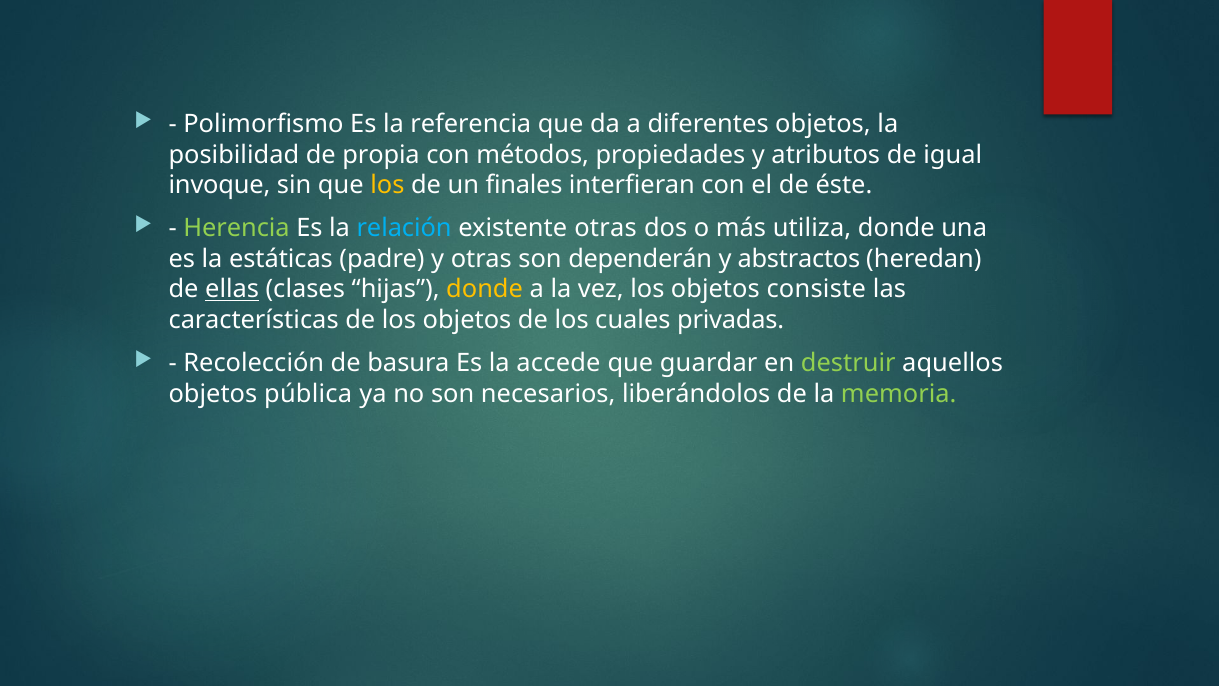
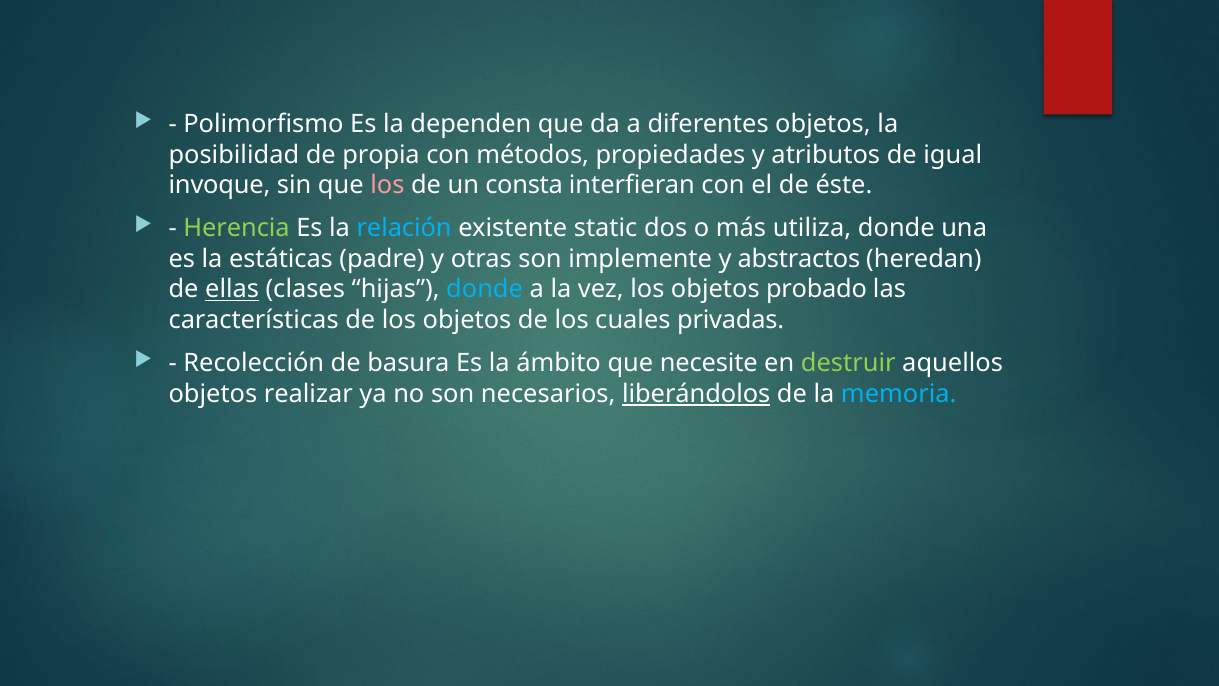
referencia: referencia -> dependen (471, 124)
los colour: yellow -> pink (387, 185)
finales: finales -> consta (524, 185)
existente otras: otras -> static (606, 228)
dependerán: dependerán -> implemente (640, 259)
donde colour: yellow -> light blue (485, 289)
consiste: consiste -> probado (817, 289)
accede: accede -> ámbito (559, 363)
guardar: guardar -> necesite (709, 363)
pública: pública -> realizar (308, 394)
liberándolos underline: none -> present (696, 394)
memoria colour: light green -> light blue (899, 394)
